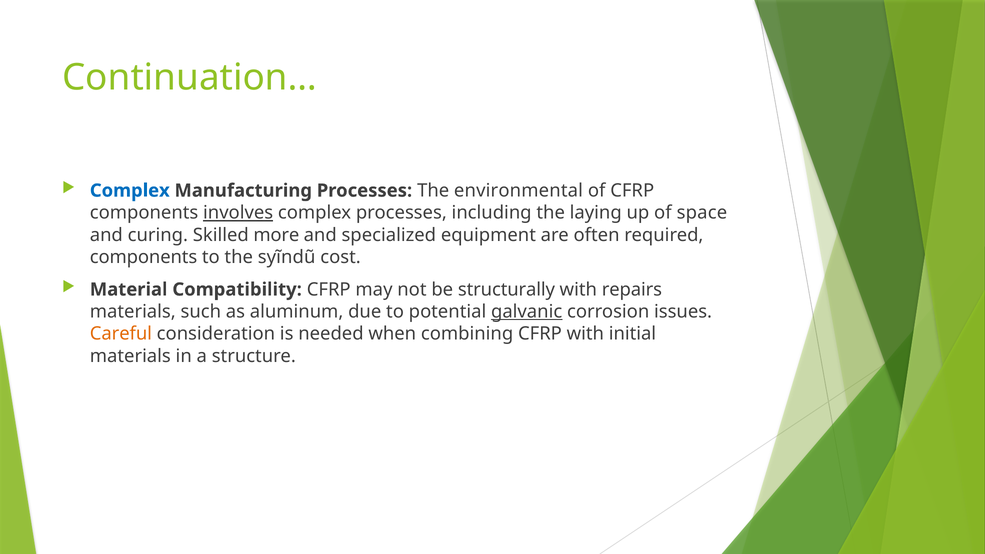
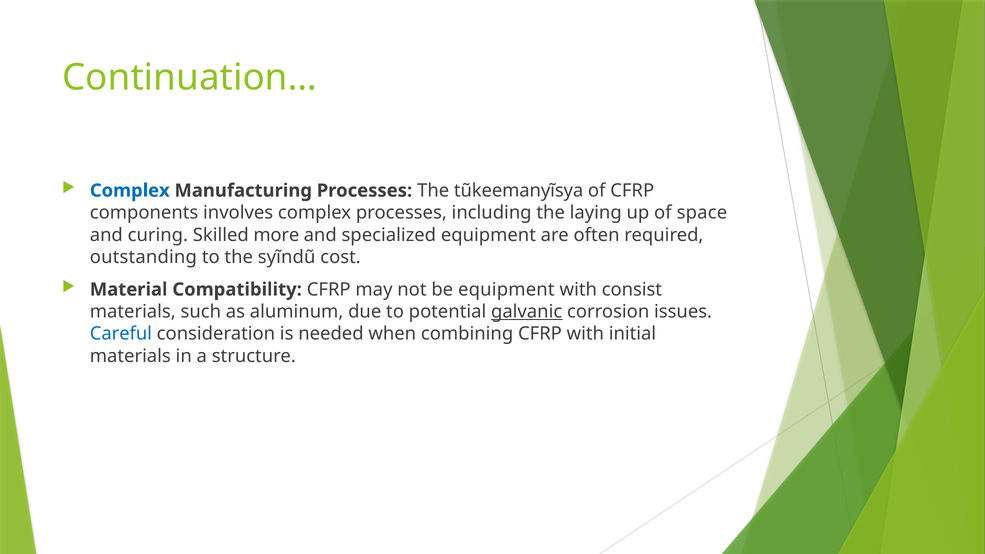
environmental: environmental -> tũkeemanyĩsya (519, 191)
involves underline: present -> none (238, 213)
components: components -> outstanding (143, 257)
be structurally: structurally -> equipment (506, 290)
repairs: repairs -> consist (632, 290)
Careful colour: orange -> blue (121, 334)
